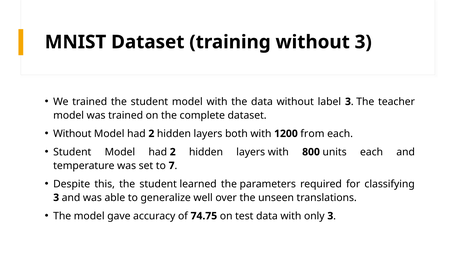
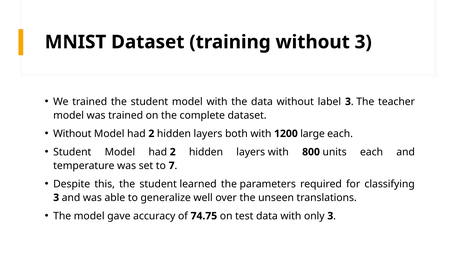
from: from -> large (313, 134)
